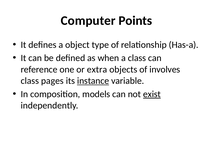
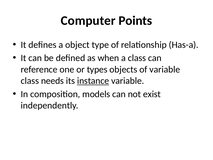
extra: extra -> types (97, 69)
of involves: involves -> variable (165, 69)
pages: pages -> needs (52, 81)
exist underline: present -> none (152, 94)
